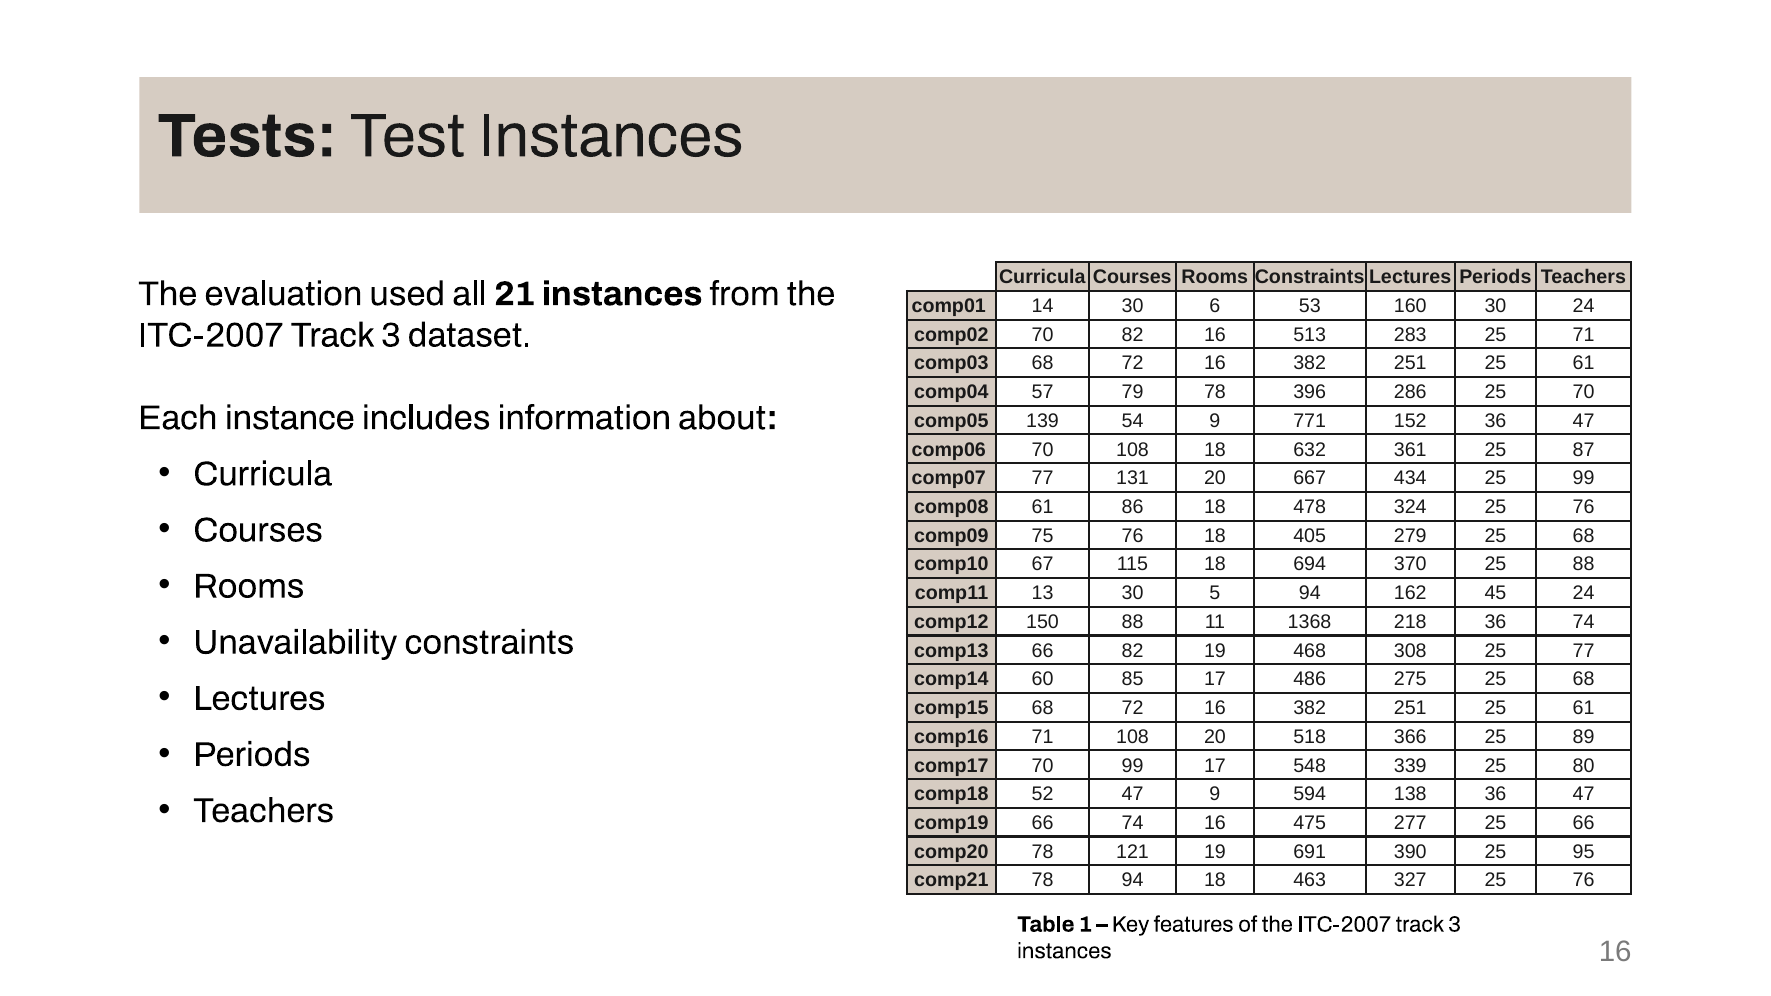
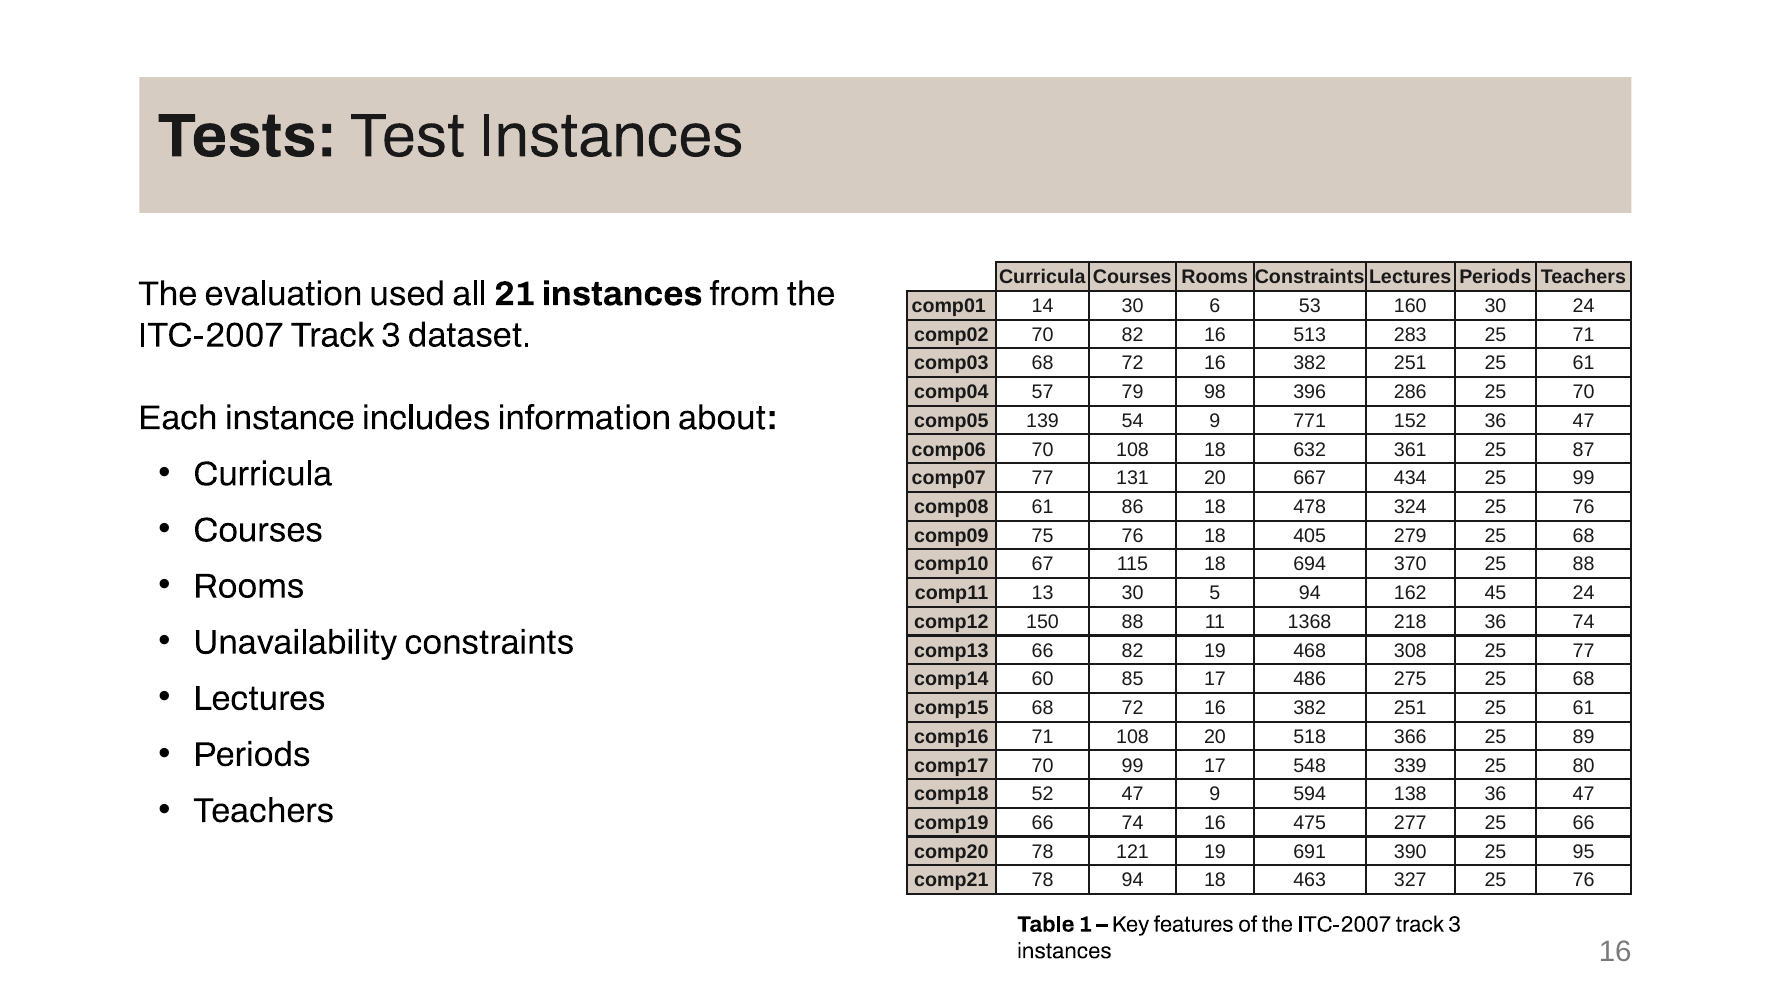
79 78: 78 -> 98 (1215, 392)
